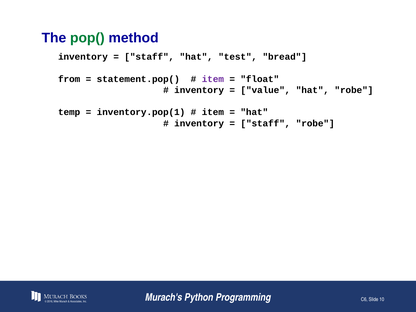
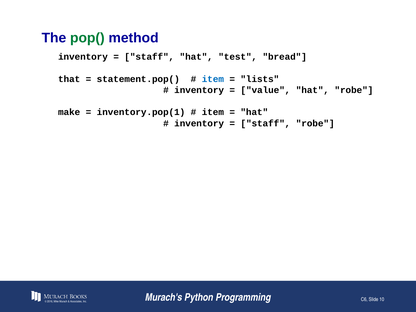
from: from -> that (69, 79)
item colour: purple -> blue (213, 79)
float: float -> lists (260, 79)
temp: temp -> make (69, 112)
